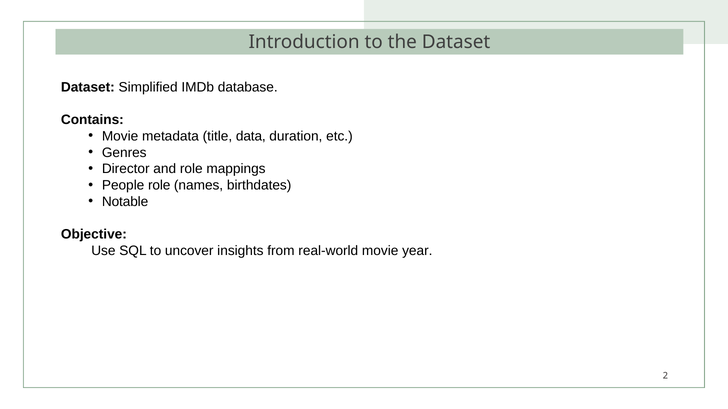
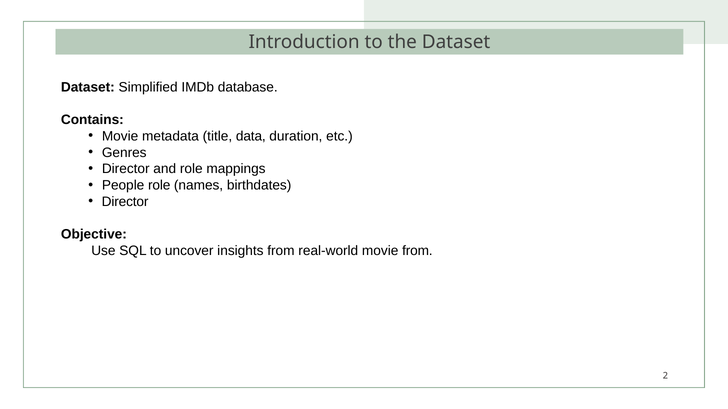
Notable: Notable -> Director (125, 202)
movie year: year -> from (417, 251)
